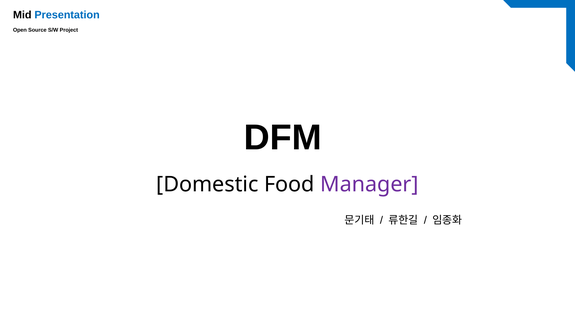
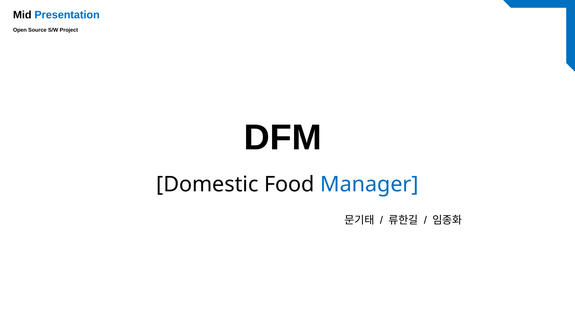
Manager colour: purple -> blue (369, 185)
